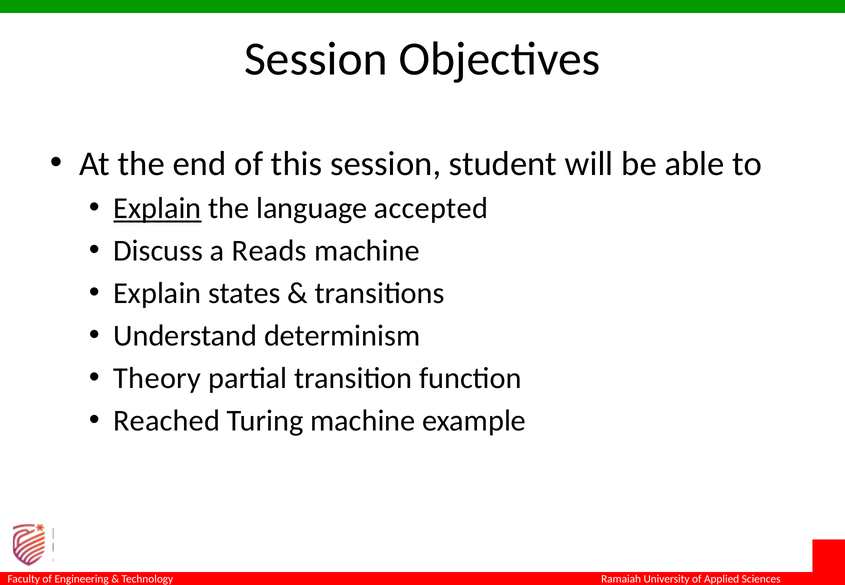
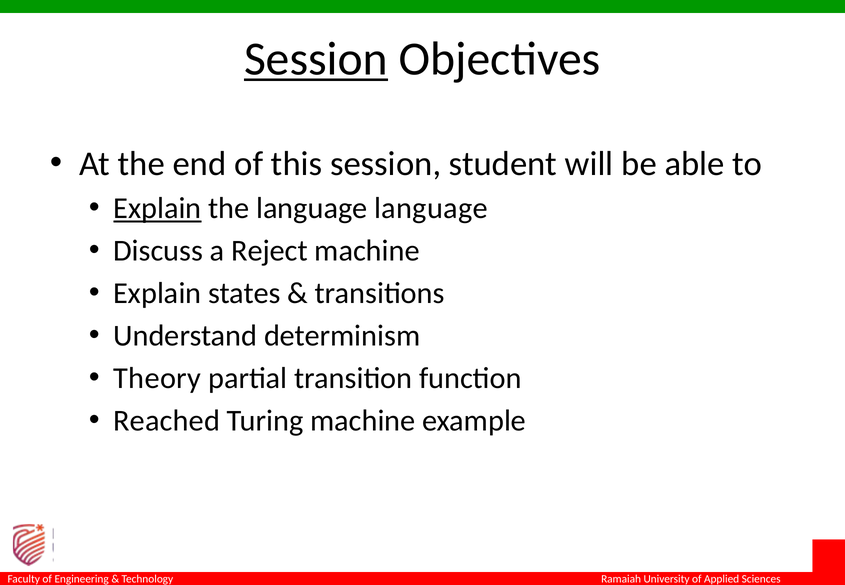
Session underline: none -> present (316, 59)
language accepted: accepted -> language (431, 208)
Reads: Reads -> Reject (269, 251)
